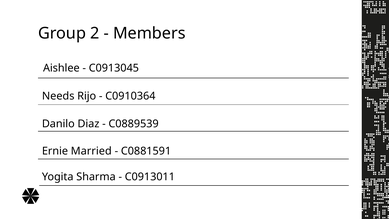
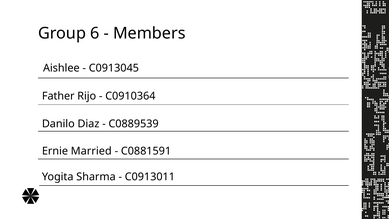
2: 2 -> 6 (95, 33)
Needs: Needs -> Father (58, 96)
